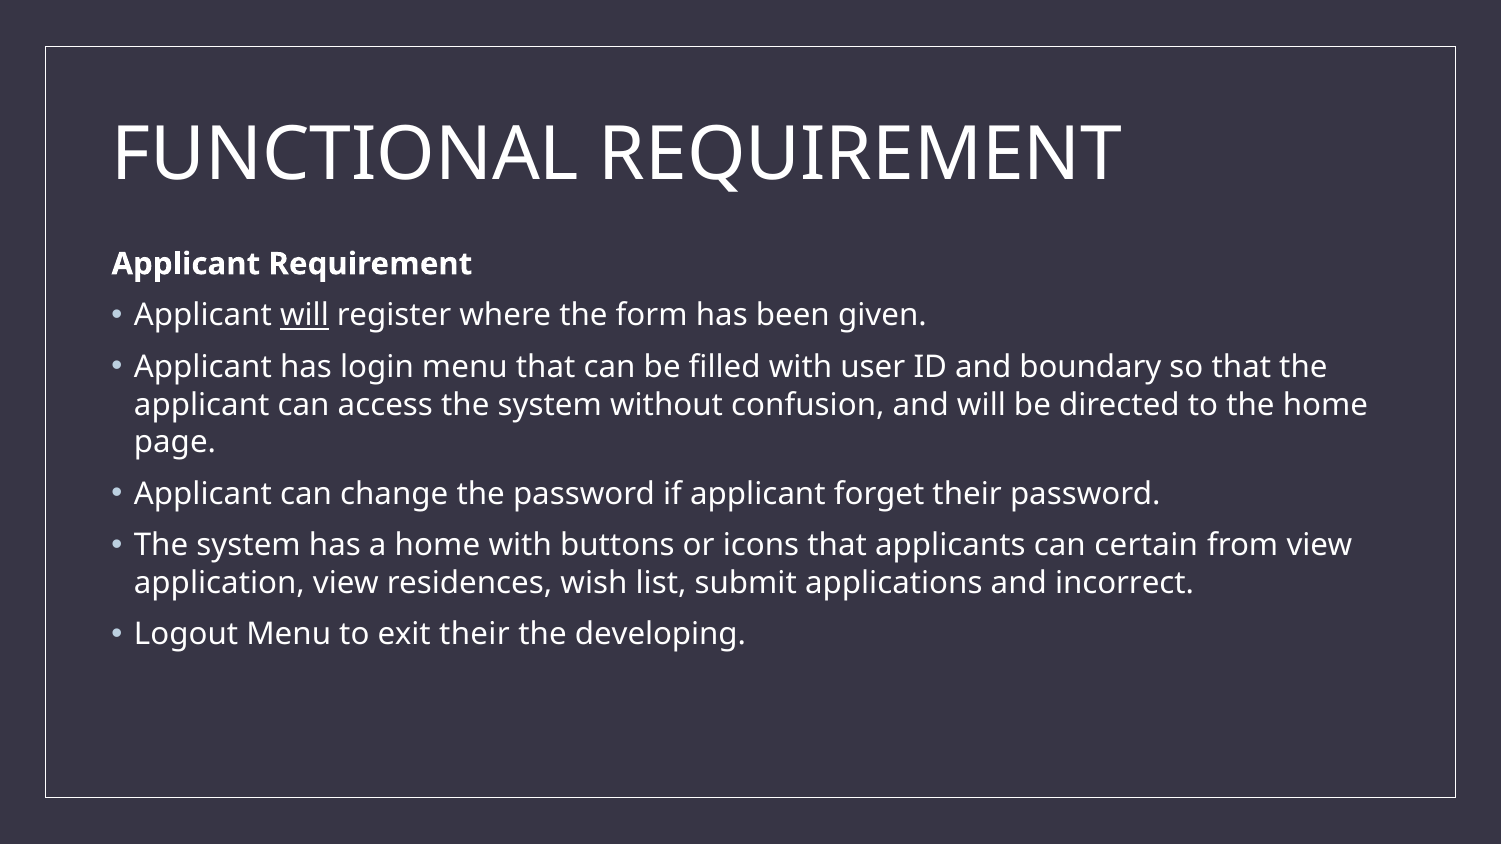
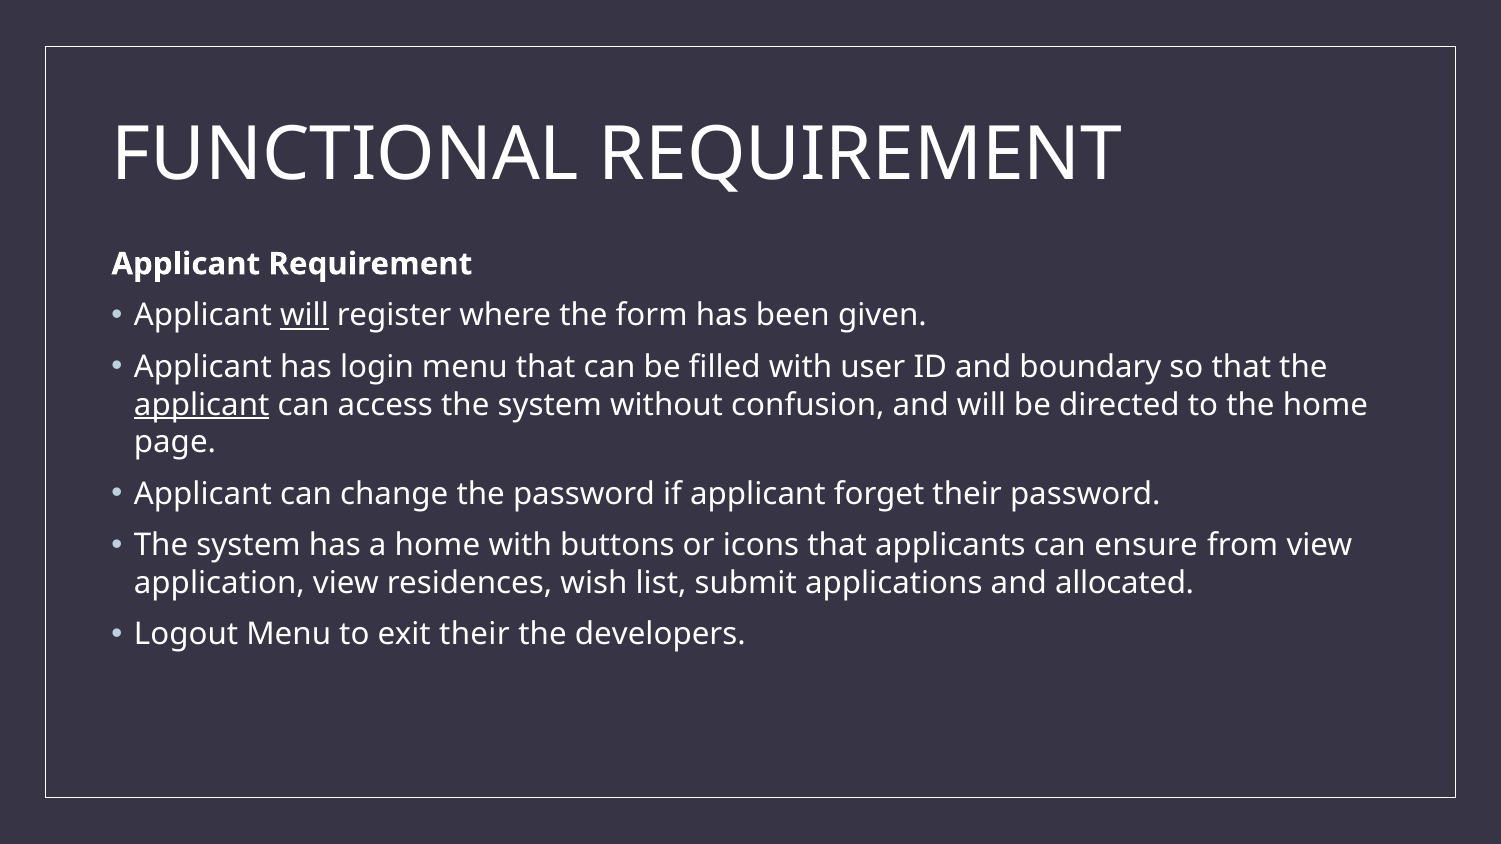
applicant underline: none -> present (202, 405)
certain: certain -> ensure (1146, 546)
incorrect: incorrect -> allocated (1125, 583)
developing: developing -> developers (660, 635)
